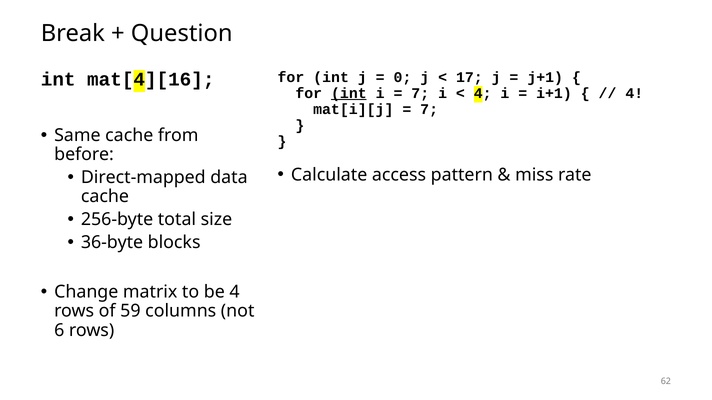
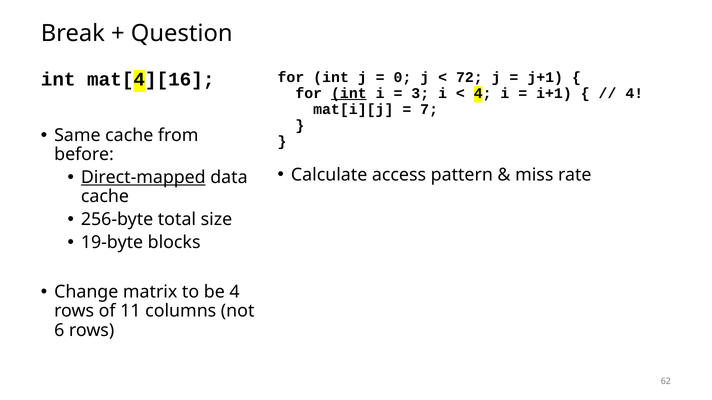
17: 17 -> 72 (469, 77)
7: 7 -> 3 (420, 93)
Direct-mapped underline: none -> present (143, 178)
36-byte: 36-byte -> 19-byte (112, 243)
59: 59 -> 11 (130, 311)
